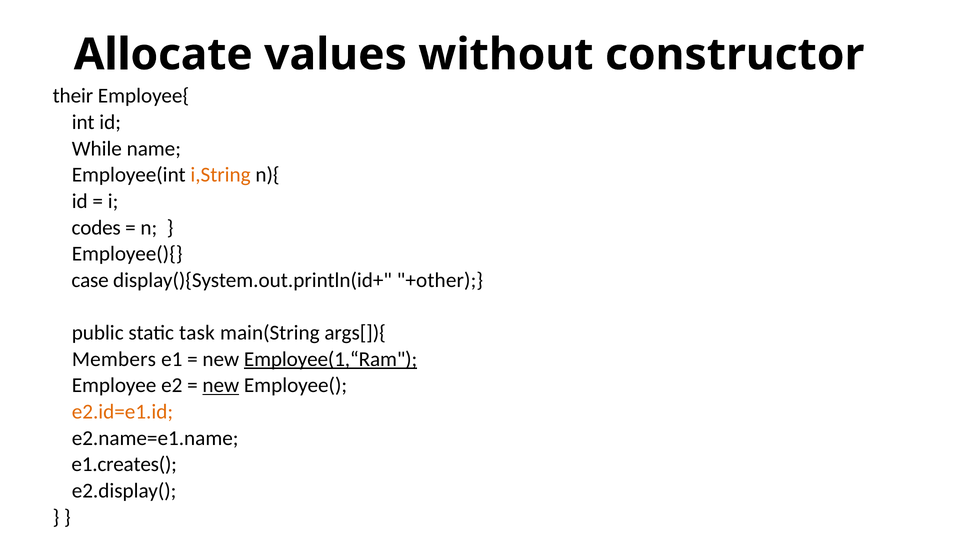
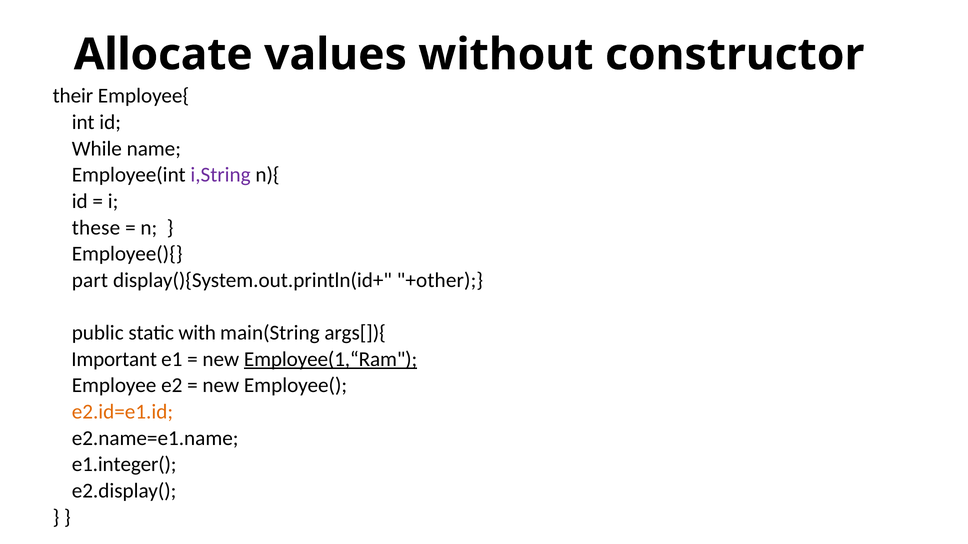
i,String colour: orange -> purple (221, 175)
codes: codes -> these (96, 228)
case: case -> part (90, 280)
task: task -> with (197, 333)
Members: Members -> Important (114, 359)
new underline: present -> none (221, 386)
e1.creates(: e1.creates( -> e1.integer( (124, 465)
